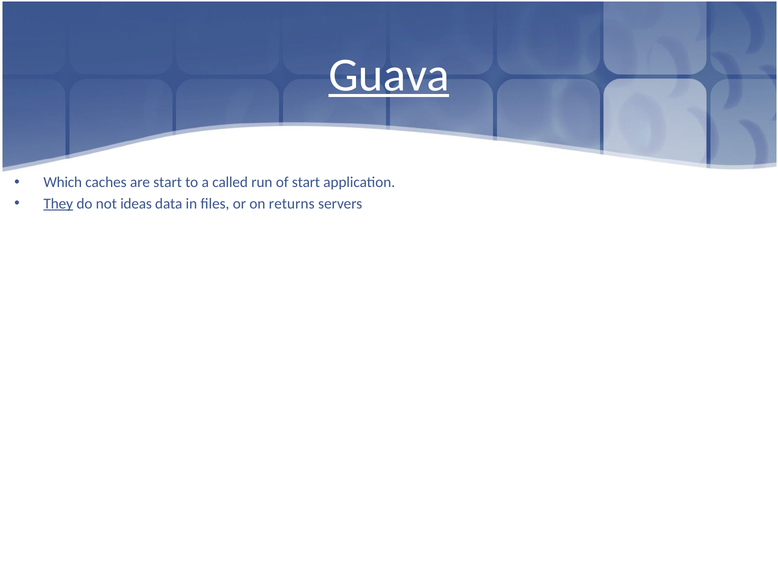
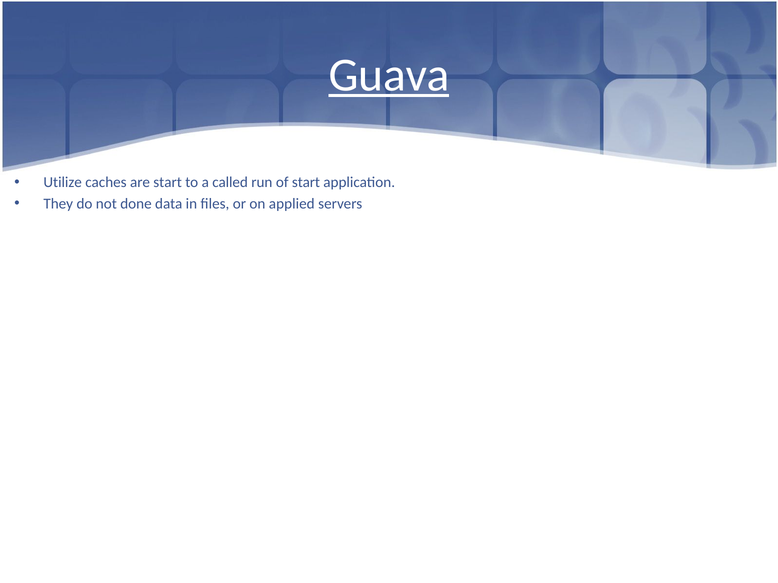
Which: Which -> Utilize (63, 183)
They underline: present -> none (58, 204)
ideas: ideas -> done (136, 204)
returns: returns -> applied (292, 204)
